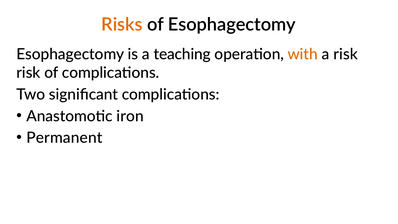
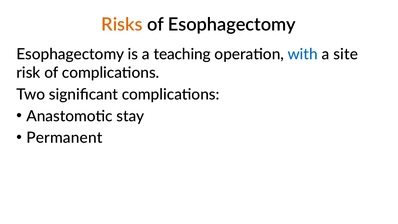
with colour: orange -> blue (303, 54)
a risk: risk -> site (346, 54)
iron: iron -> stay (130, 116)
